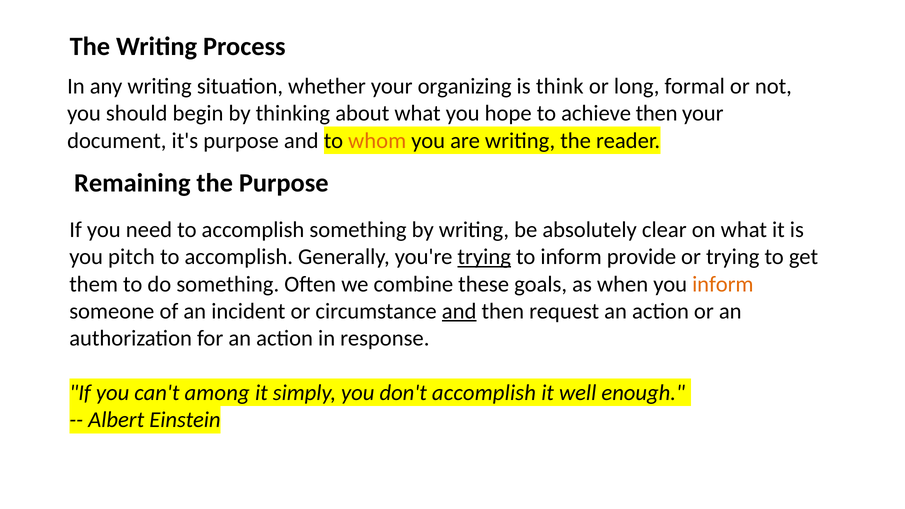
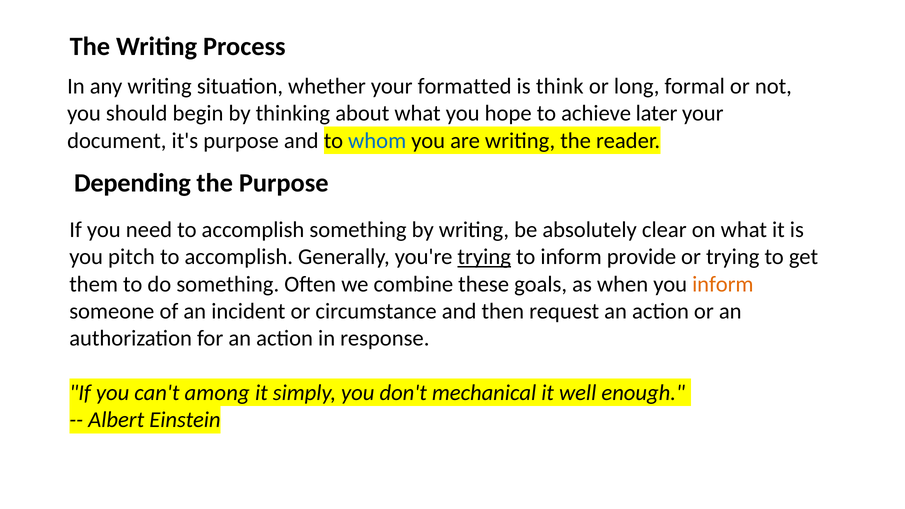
organizing: organizing -> formatted (465, 86)
achieve then: then -> later (657, 114)
whom colour: orange -> blue (377, 141)
Remaining: Remaining -> Depending (132, 183)
and underline: present -> none (459, 311)
don't accomplish: accomplish -> mechanical (484, 393)
